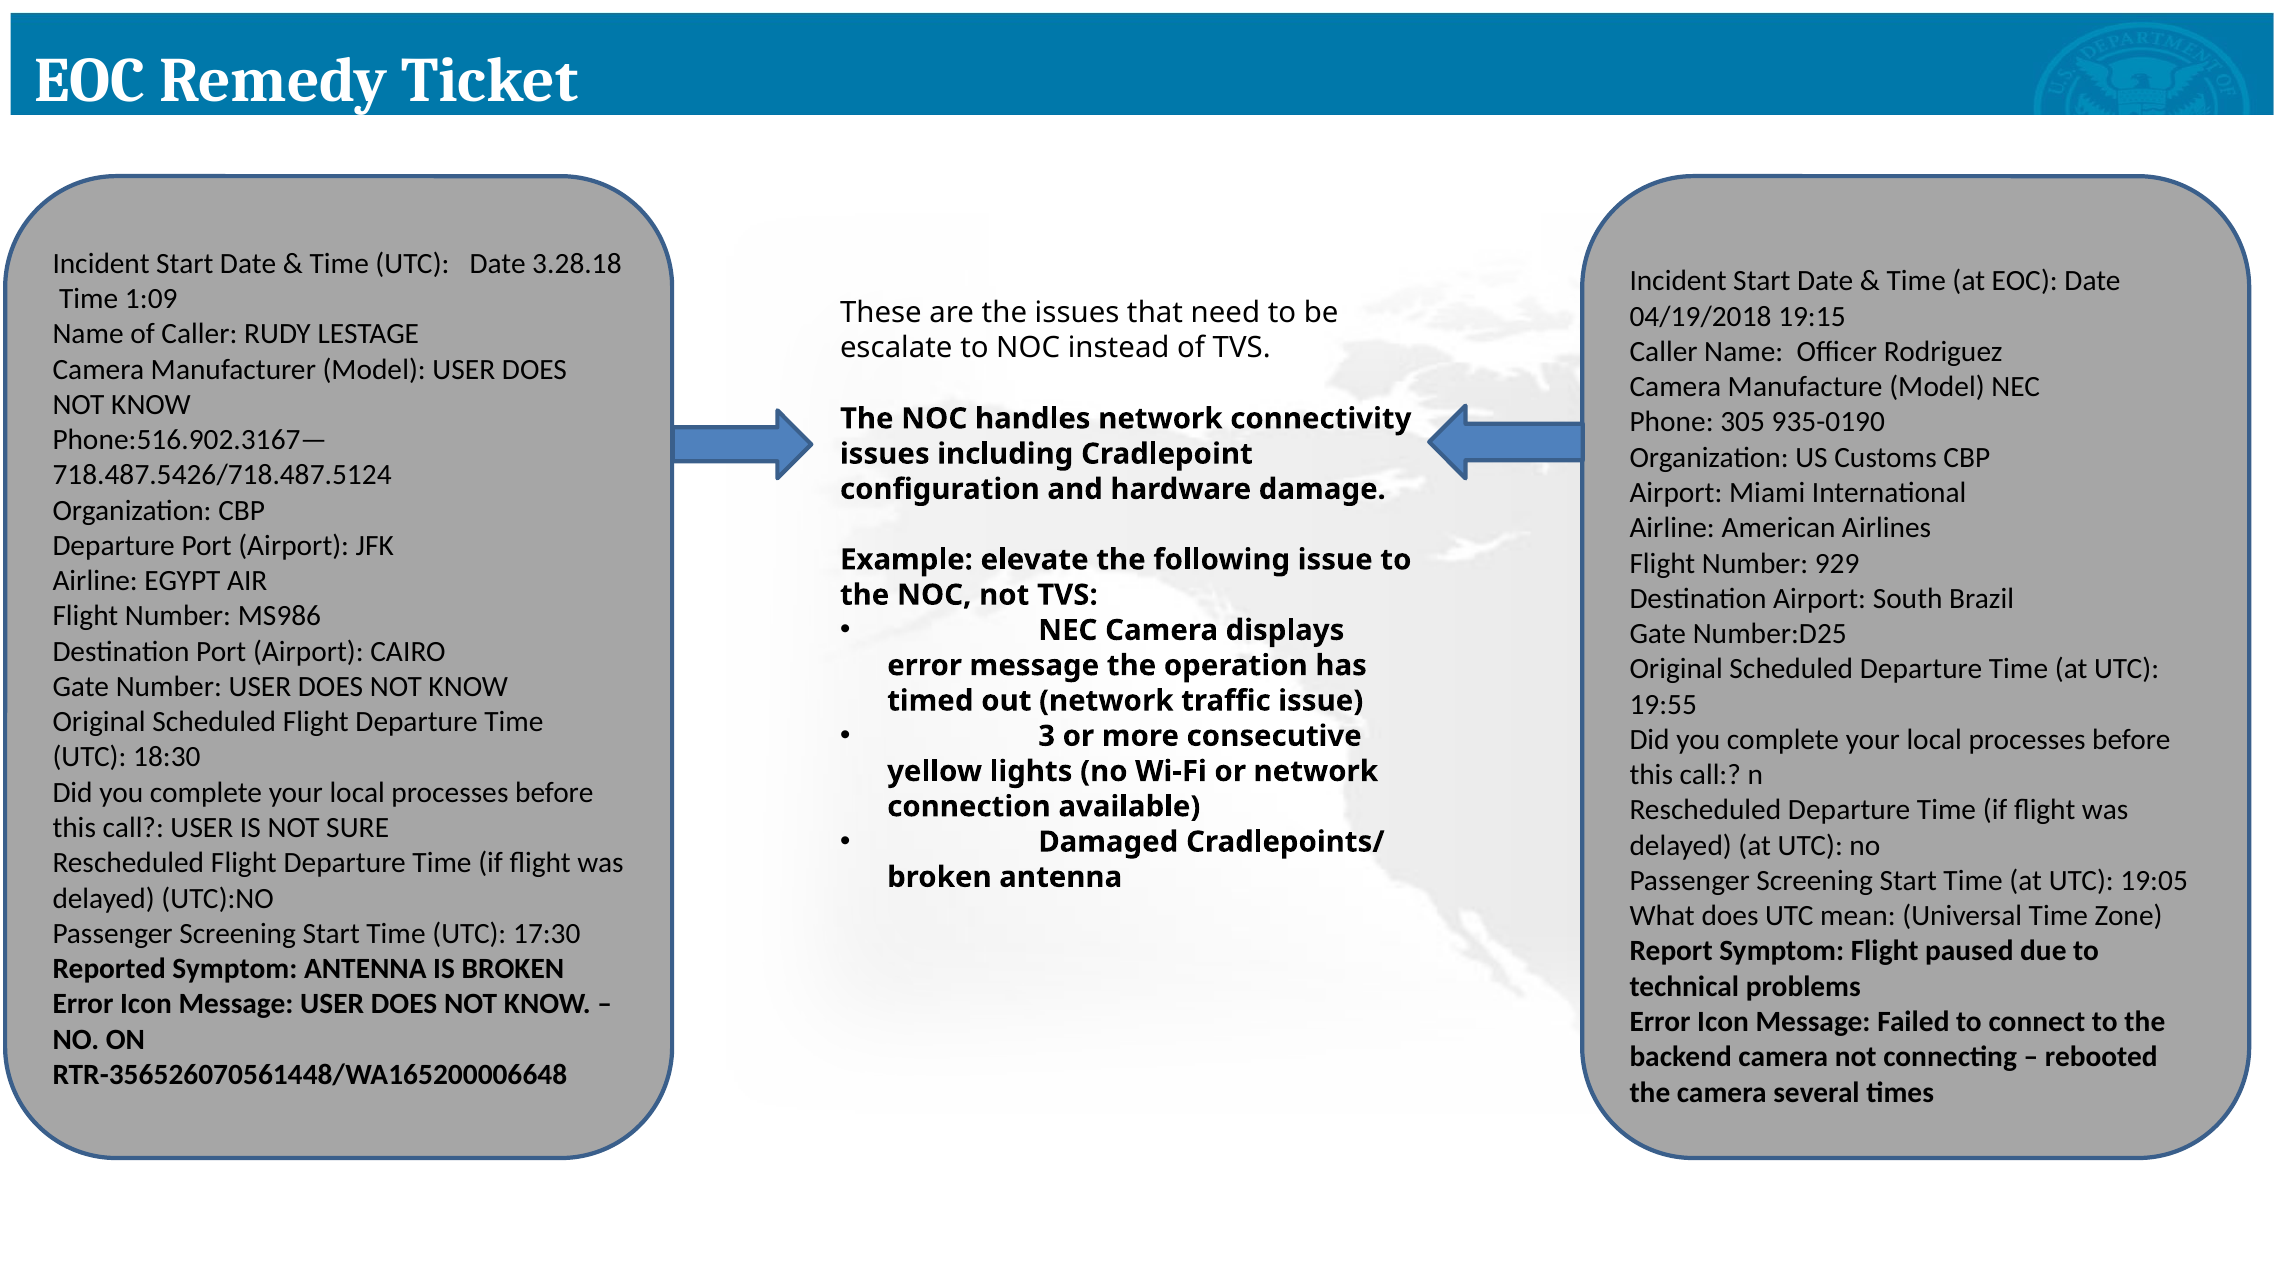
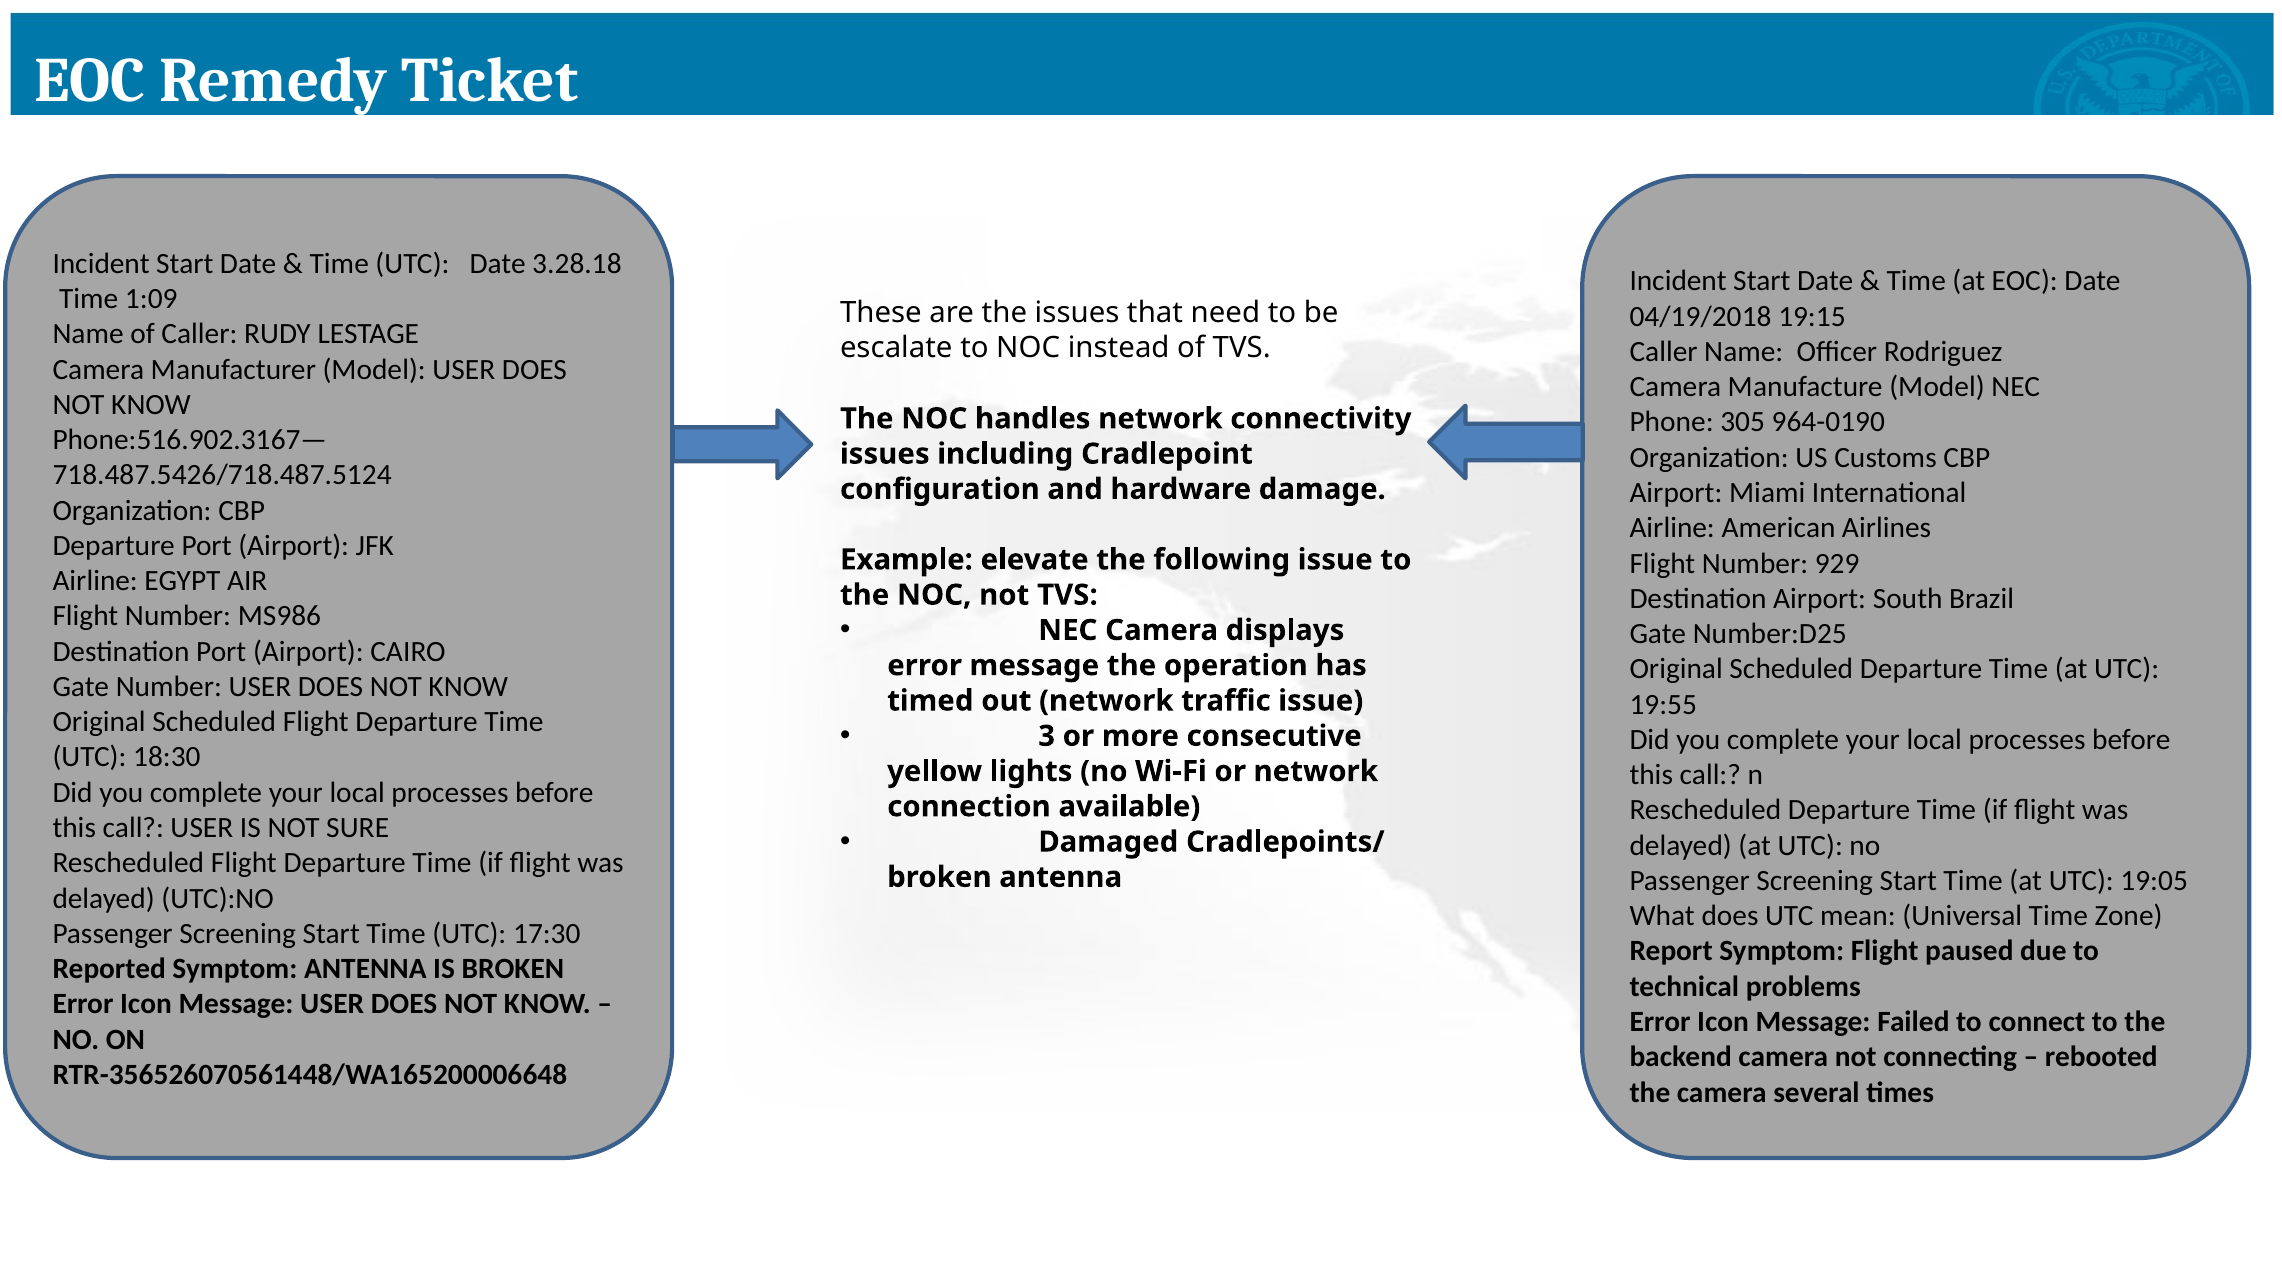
935-0190: 935-0190 -> 964-0190 (1828, 422)
